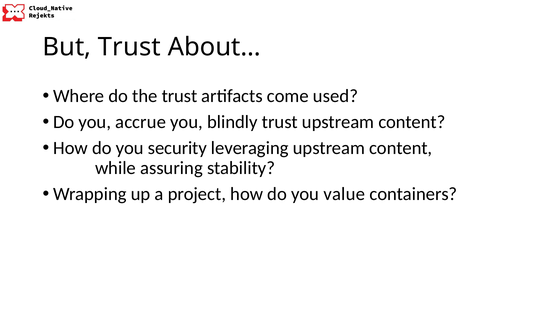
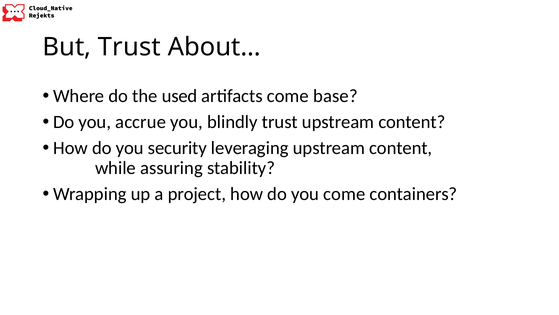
the trust: trust -> used (180, 96)
used: used -> base (335, 96)
you value: value -> come (344, 194)
